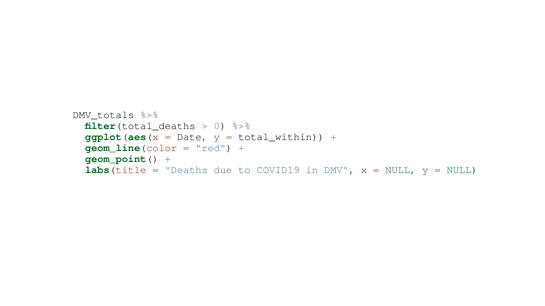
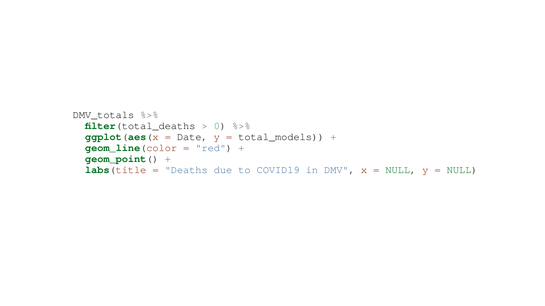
total_within: total_within -> total_models (281, 137)
